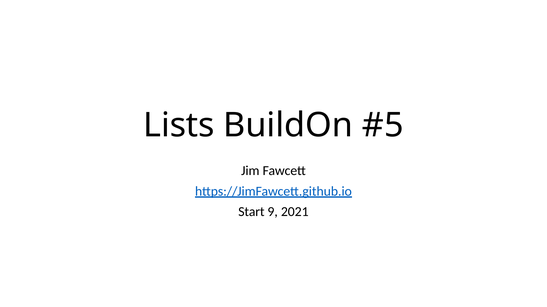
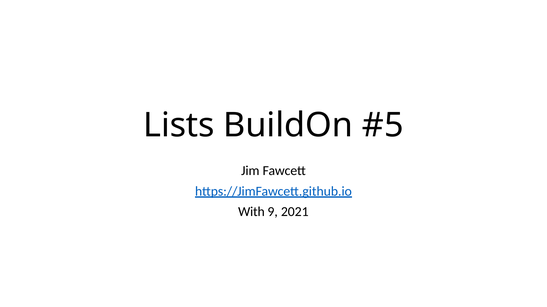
Start: Start -> With (251, 212)
